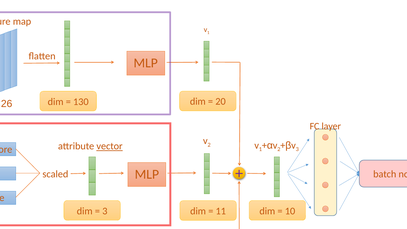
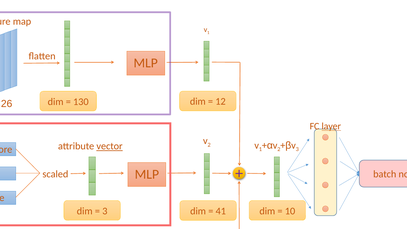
20: 20 -> 12 (221, 102)
layer underline: none -> present (331, 126)
11: 11 -> 41 (221, 211)
